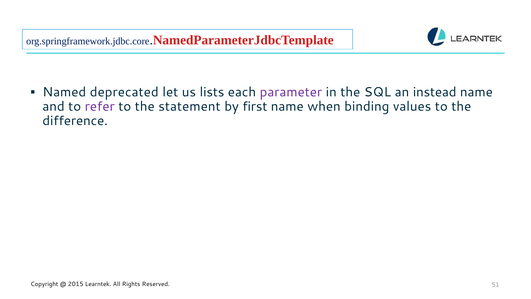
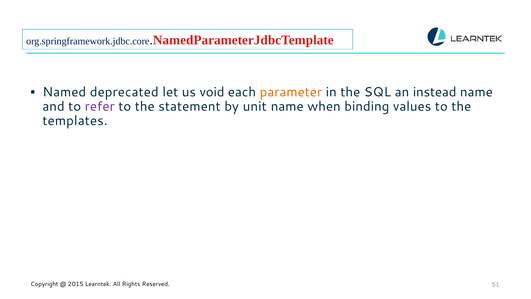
lists: lists -> void (212, 92)
parameter colour: purple -> orange (291, 92)
first: first -> unit (255, 106)
difference: difference -> templates (75, 121)
